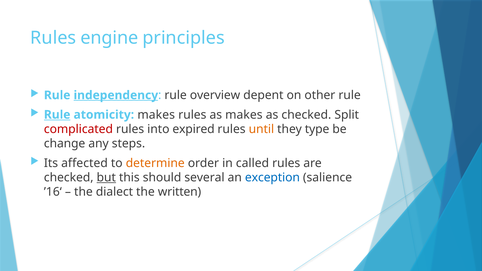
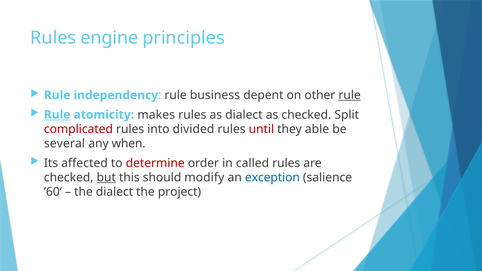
independency underline: present -> none (116, 95)
overview: overview -> business (215, 95)
rule underline: none -> present (350, 95)
as makes: makes -> dialect (244, 115)
expired: expired -> divided (193, 129)
until colour: orange -> red (261, 129)
type: type -> able (317, 129)
change: change -> several (64, 144)
steps: steps -> when (129, 144)
determine colour: orange -> red (155, 163)
several: several -> modify (204, 178)
’16‘: ’16‘ -> ’60‘ (53, 192)
written: written -> project (179, 192)
